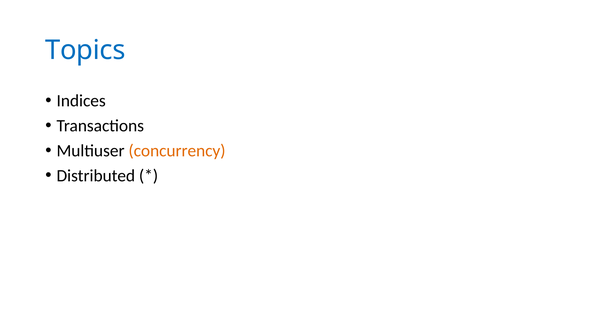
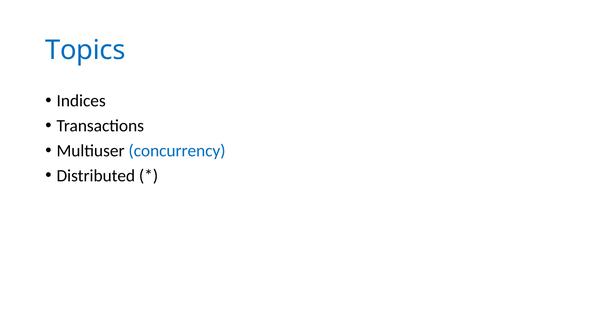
concurrency colour: orange -> blue (177, 150)
